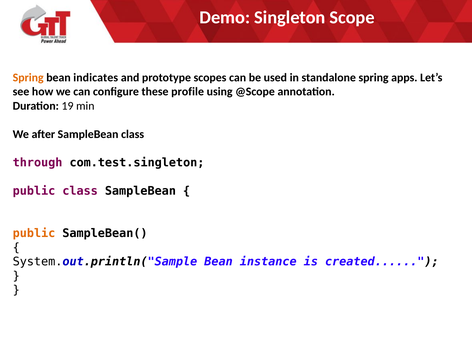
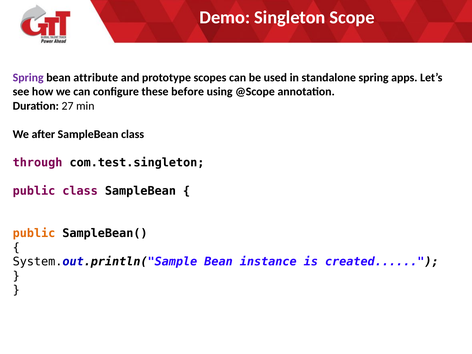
Spring colour: orange -> purple (28, 78)
indicates: indicates -> attribute (96, 78)
profile: profile -> before (188, 92)
19: 19 -> 27 (68, 106)
